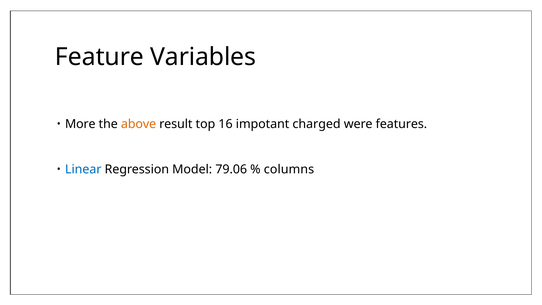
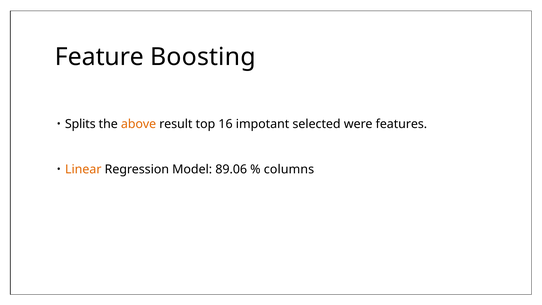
Variables: Variables -> Boosting (203, 57)
More: More -> Splits (80, 124)
charged: charged -> selected (317, 124)
Linear colour: blue -> orange (83, 169)
79.06: 79.06 -> 89.06 (231, 169)
